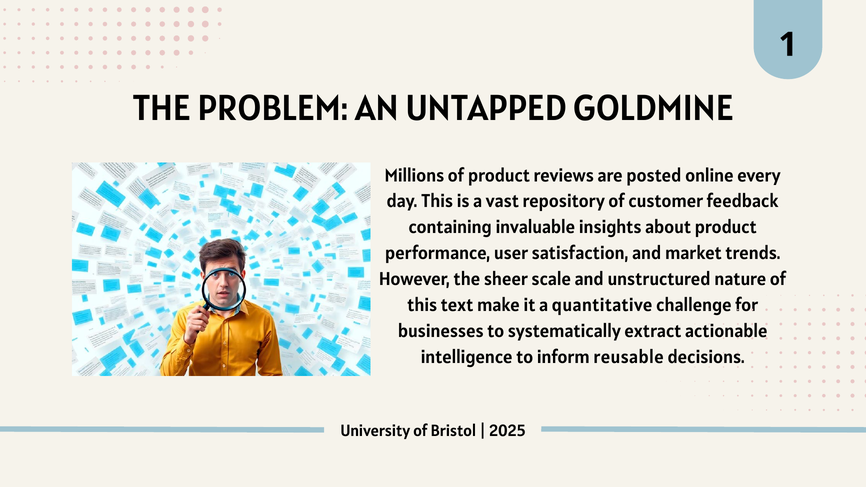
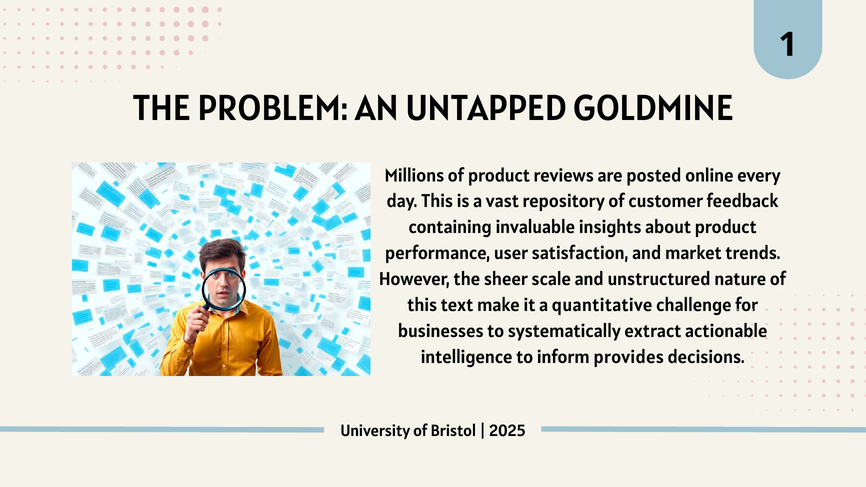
reusable: reusable -> provides (629, 357)
